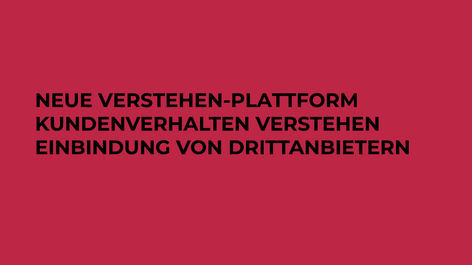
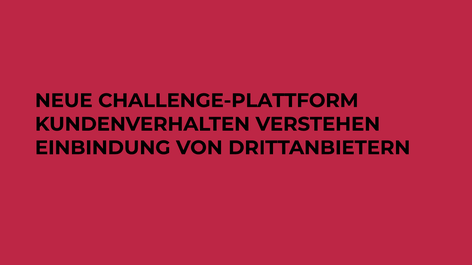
VERSTEHEN-PLATTFORM: VERSTEHEN-PLATTFORM -> CHALLENGE-PLATTFORM (228, 101)
